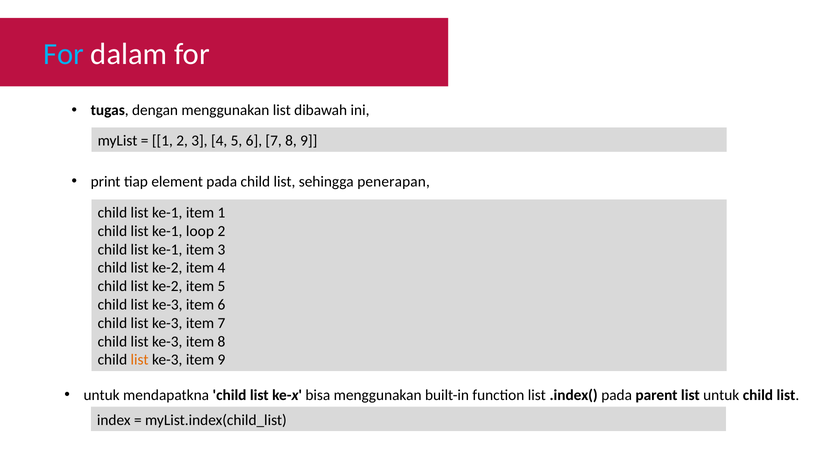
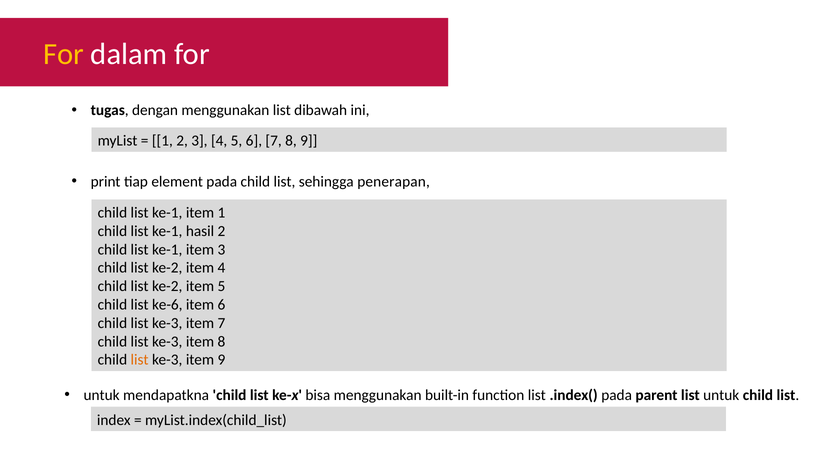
For colour: light blue -> yellow (63, 54)
loop: loop -> hasil (200, 231)
ke-3: ke-3 -> ke-6 (167, 304)
